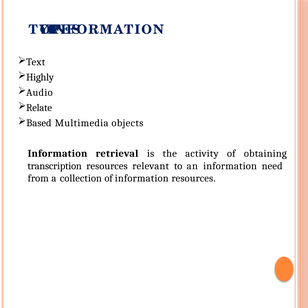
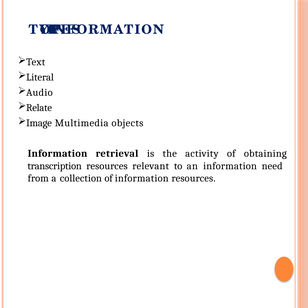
Highly: Highly -> Literal (40, 77)
Based: Based -> Image (39, 123)
